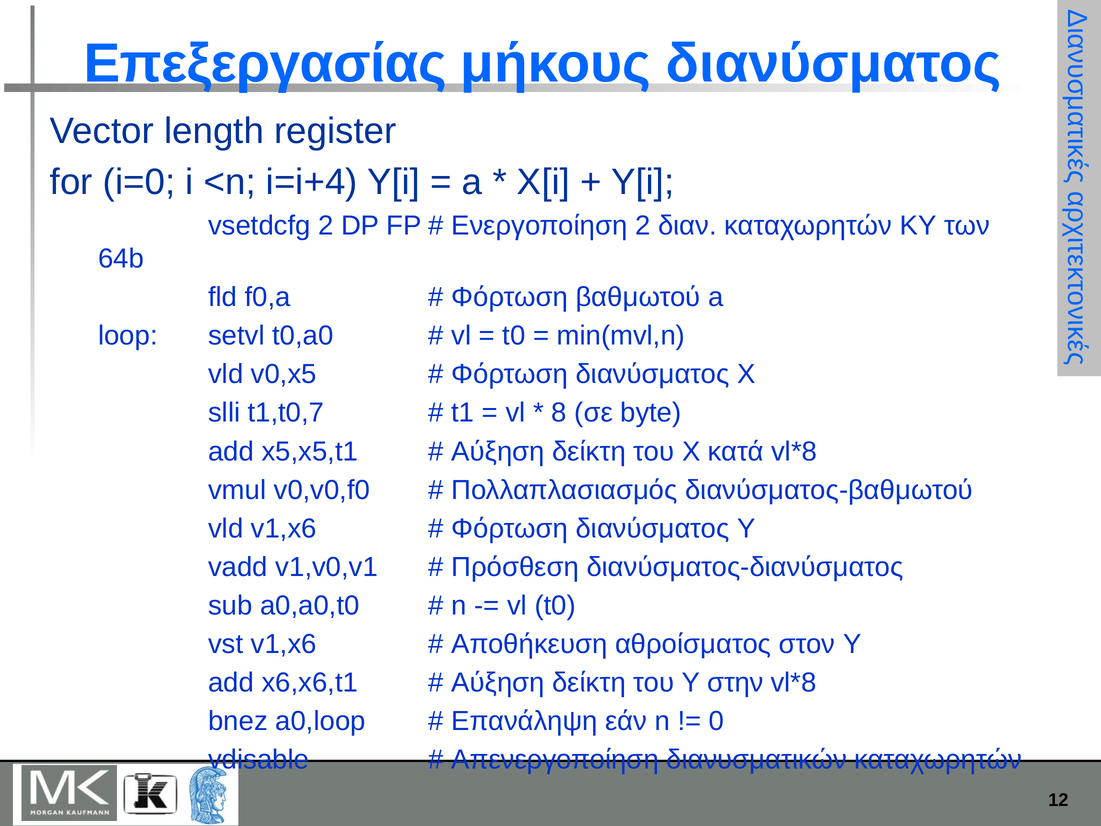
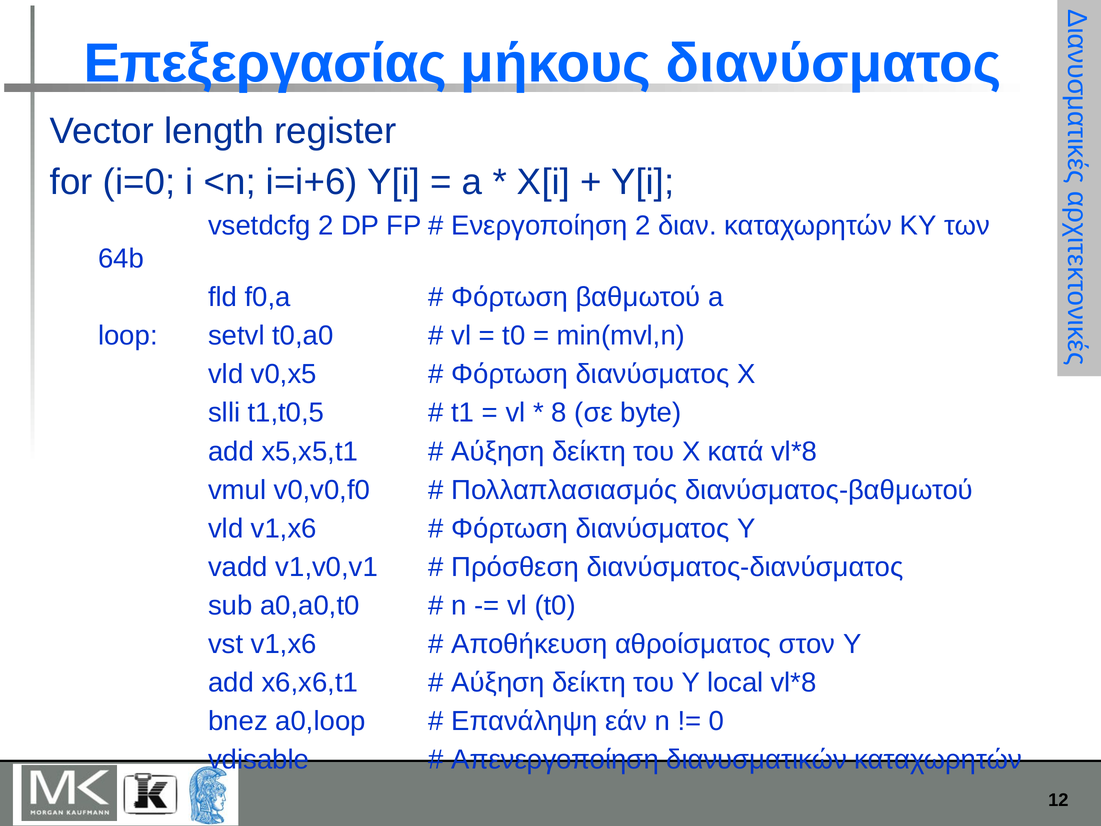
i=i+4: i=i+4 -> i=i+6 (312, 182)
t1,t0,7: t1,t0,7 -> t1,t0,5 (286, 413)
στην: στην -> local (735, 683)
